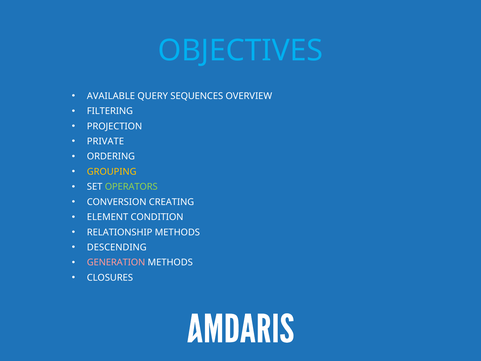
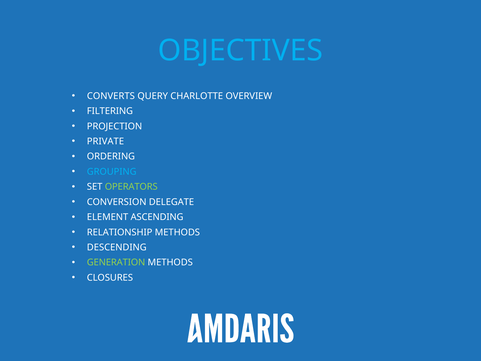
AVAILABLE: AVAILABLE -> CONVERTS (111, 96)
SEQUENCES: SEQUENCES -> CHARLOTTE (197, 96)
GROUPING colour: yellow -> light blue (112, 172)
CREATING: CREATING -> DELEGATE (172, 202)
CONDITION: CONDITION -> ASCENDING (157, 217)
GENERATION colour: pink -> light green (116, 262)
